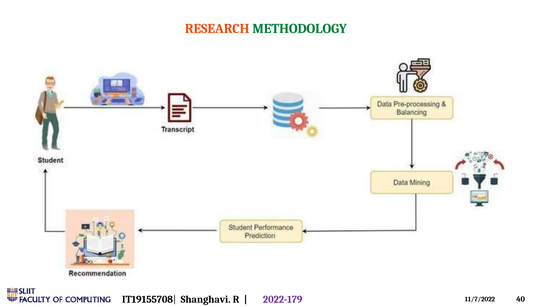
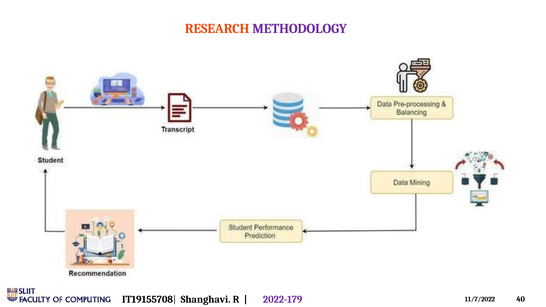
METHODOLOGY colour: green -> purple (300, 29)
